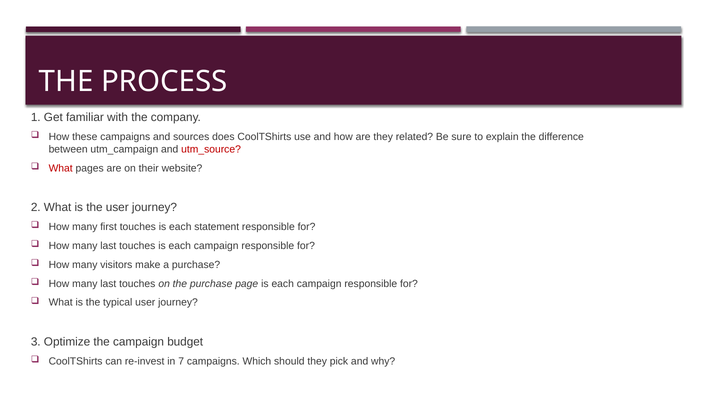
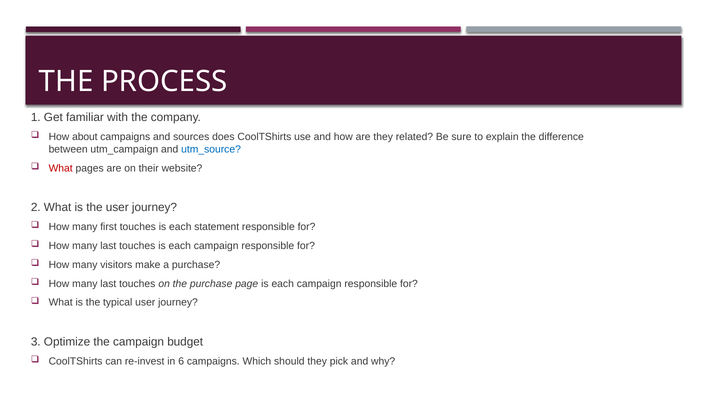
these: these -> about (85, 137)
utm_source colour: red -> blue (211, 149)
7: 7 -> 6 (181, 361)
